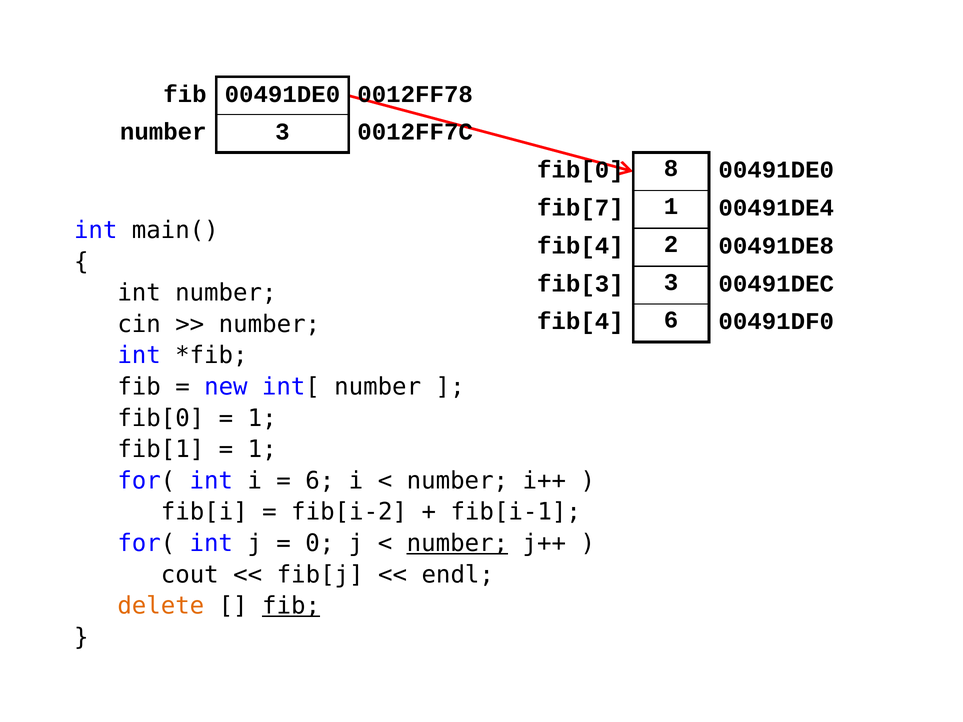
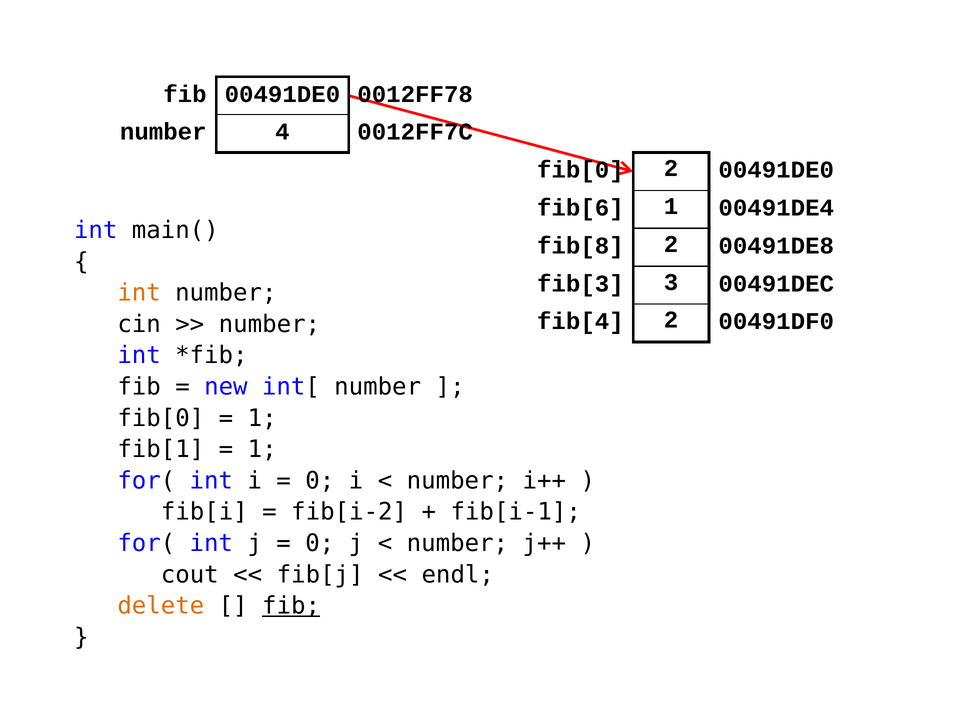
number 3: 3 -> 4 (282, 132)
fib[0 8: 8 -> 2 (671, 168)
fib[7: fib[7 -> fib[6 (580, 208)
fib[4: fib[4 -> fib[8 (580, 246)
int colour: black -> orange (139, 293)
fib[4 6: 6 -> 2 (671, 320)
6: 6 -> 0 (320, 481)
number underline: present -> none (457, 544)
